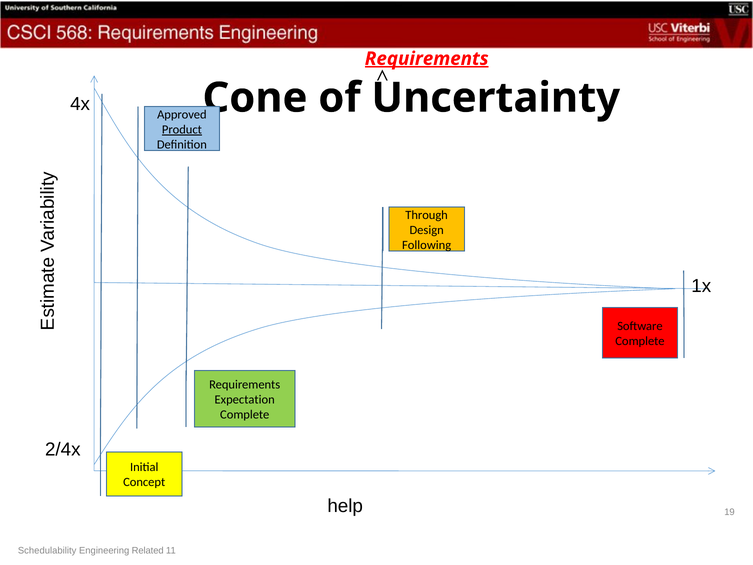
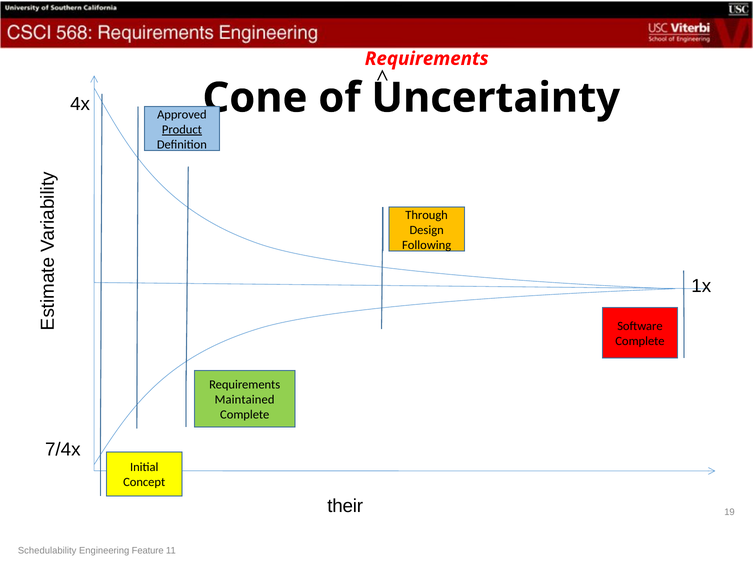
Requirements underline: present -> none (427, 59)
Expectation: Expectation -> Maintained (245, 399)
2/4x: 2/4x -> 7/4x (63, 449)
help: help -> their (345, 506)
Related: Related -> Feature (148, 550)
